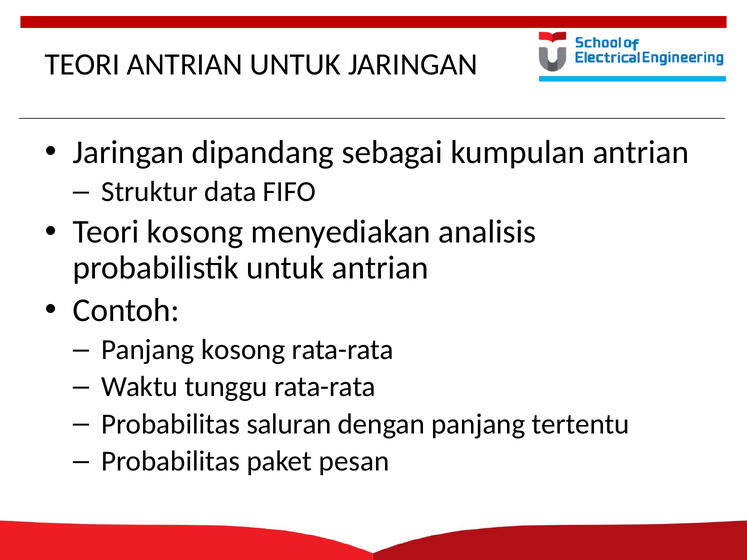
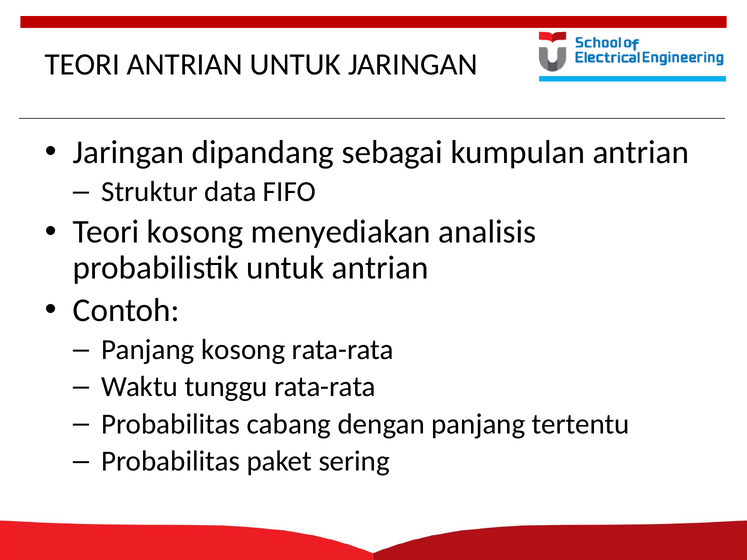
saluran: saluran -> cabang (289, 424)
pesan: pesan -> sering (354, 461)
